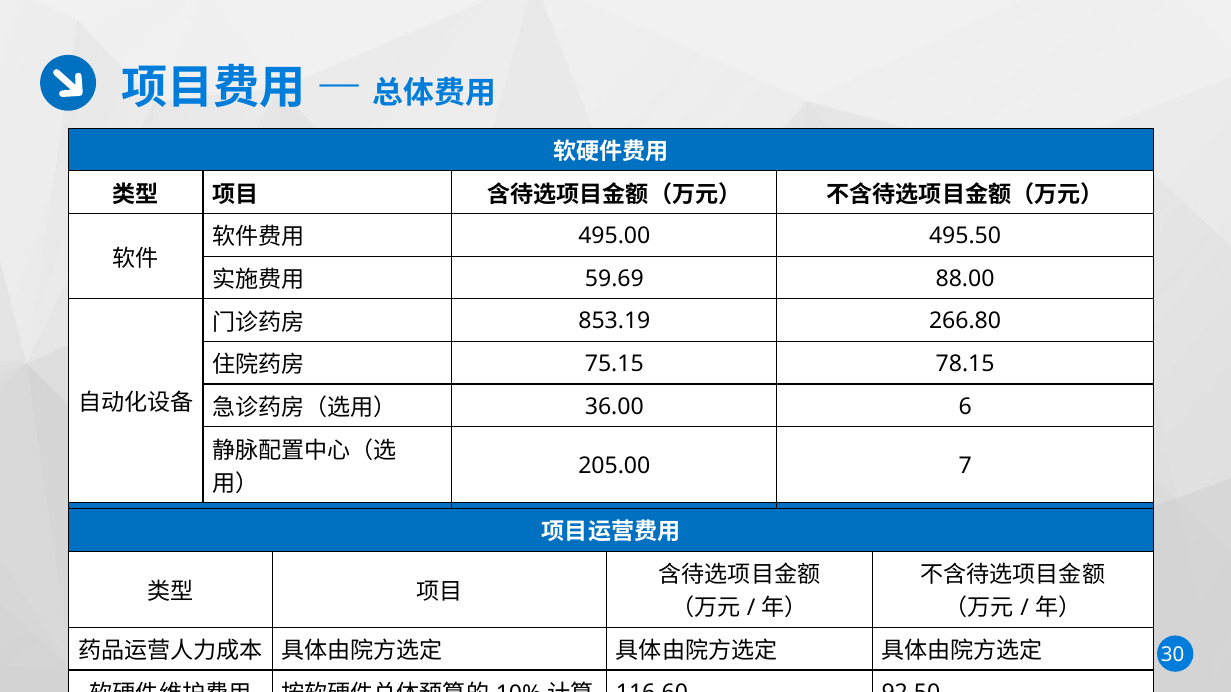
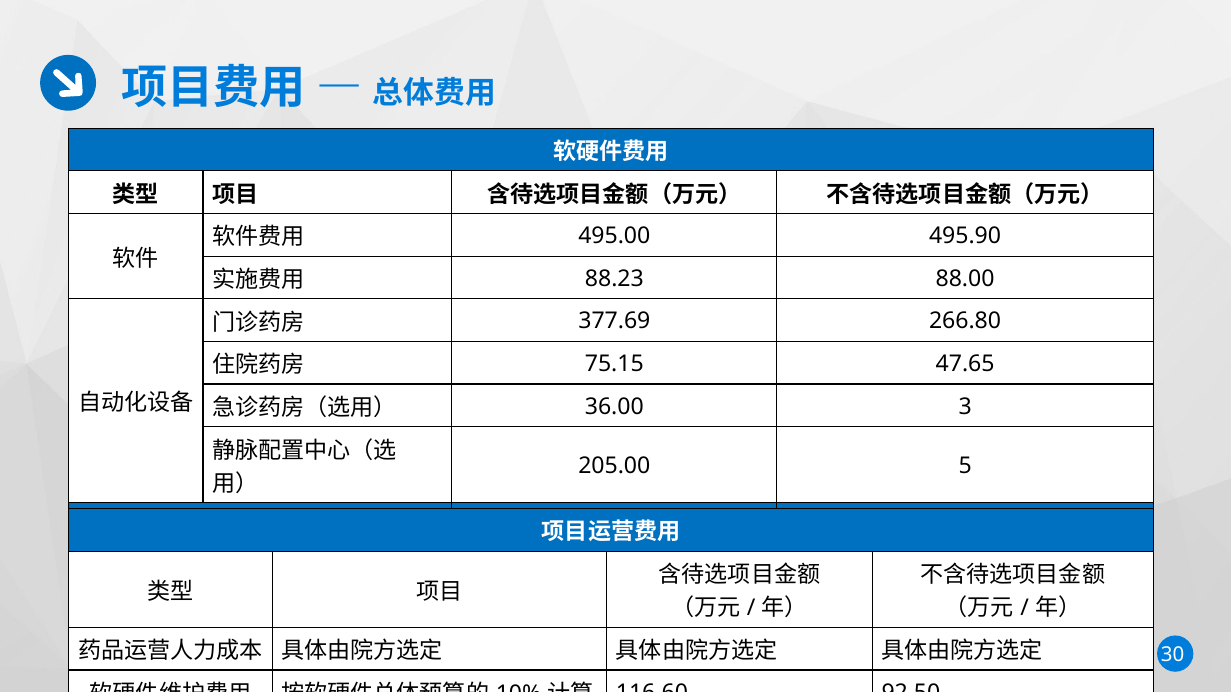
495.50: 495.50 -> 495.90 (965, 236)
59.69: 59.69 -> 88.23 (614, 279)
853.19: 853.19 -> 377.69 (614, 322)
78.15: 78.15 -> 47.65 (965, 364)
6: 6 -> 3 (965, 407)
7: 7 -> 5 (965, 466)
